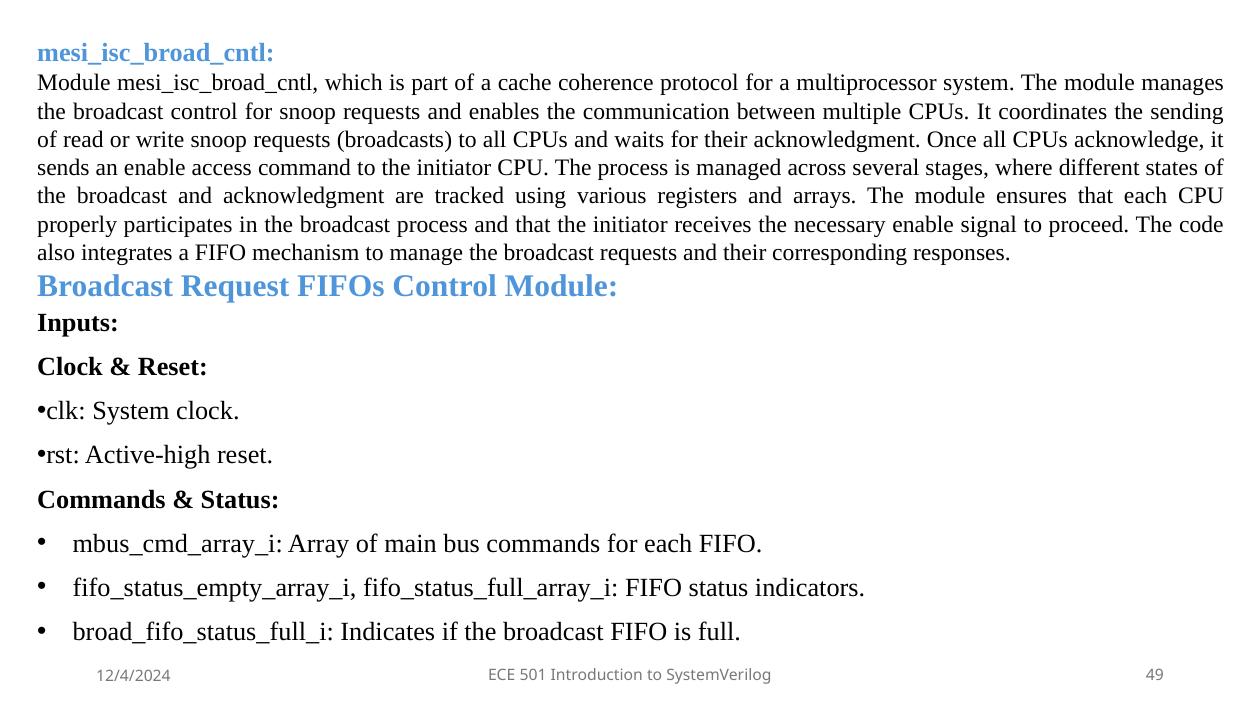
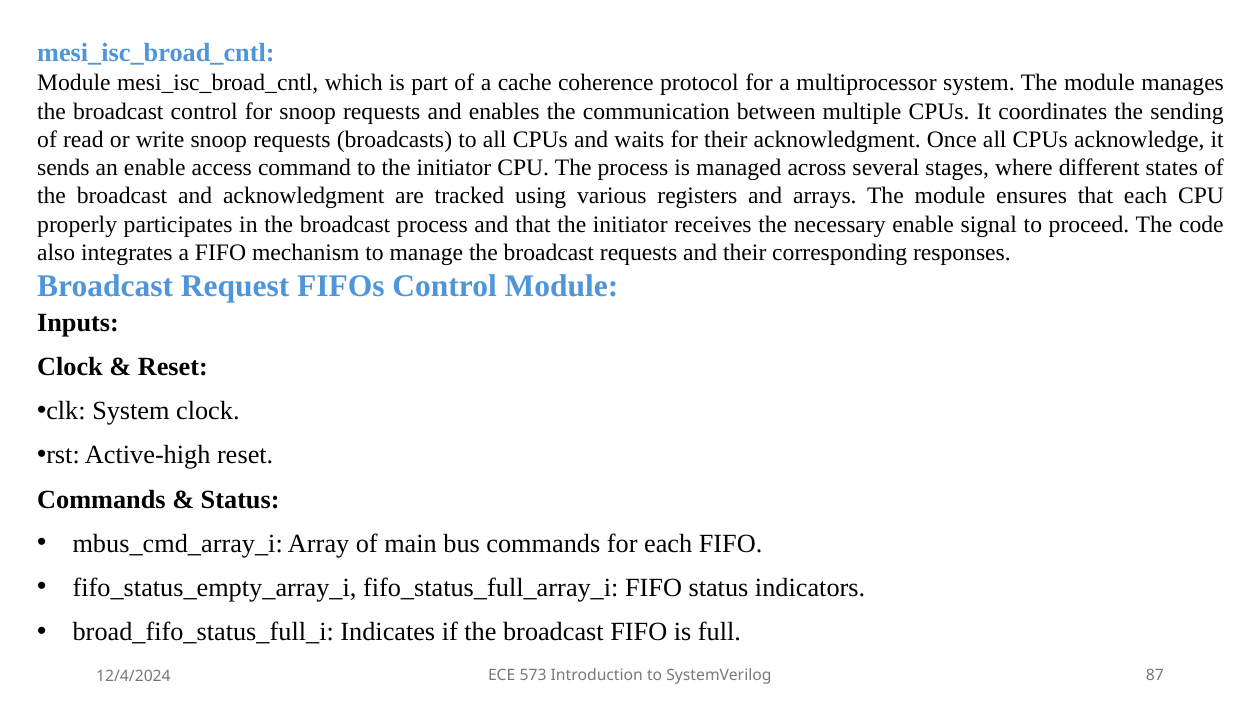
501: 501 -> 573 (533, 676)
49: 49 -> 87 (1155, 676)
